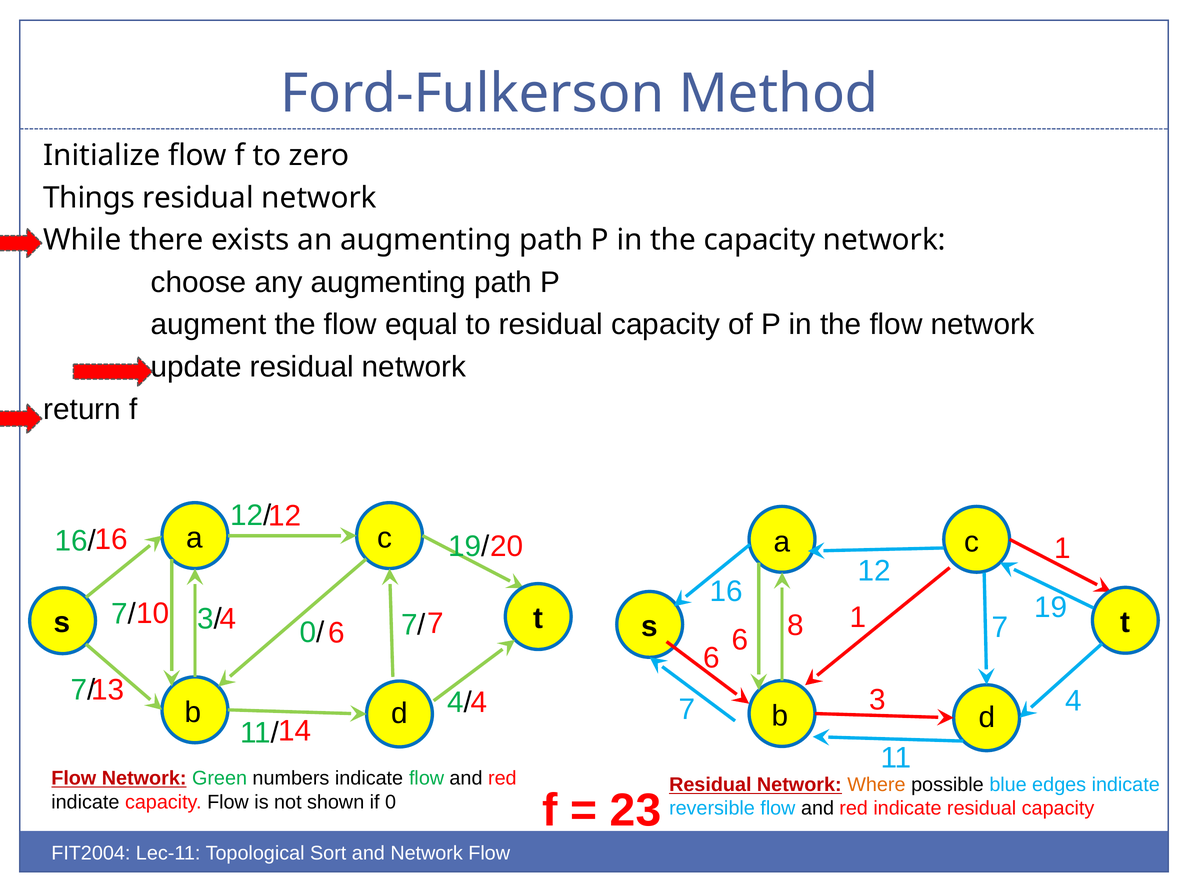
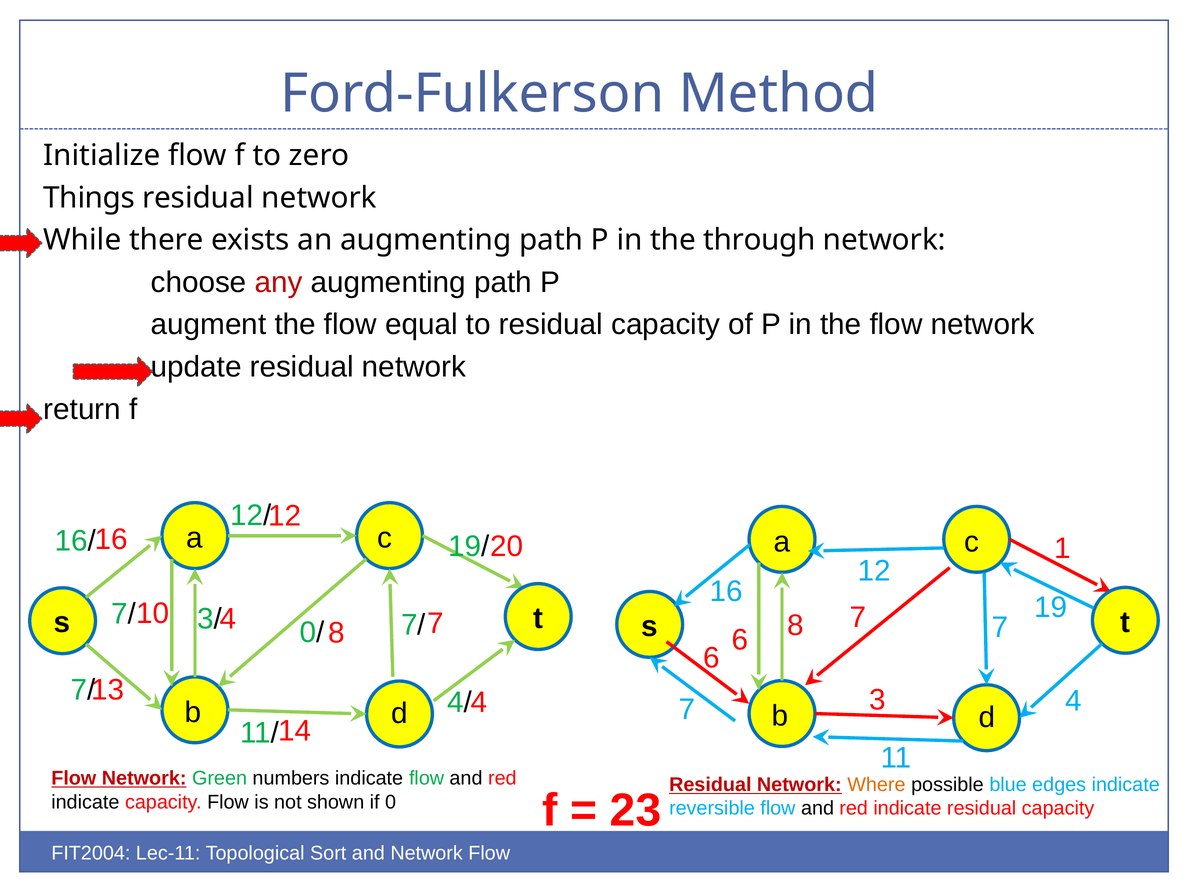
the capacity: capacity -> through (760, 240)
any colour: black -> red (279, 282)
4 6: 6 -> 8 (336, 633)
8 1: 1 -> 7 (858, 617)
